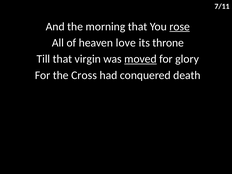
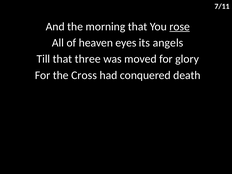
love: love -> eyes (126, 43)
throne: throne -> angels (168, 43)
virgin: virgin -> three (88, 59)
moved underline: present -> none (140, 59)
